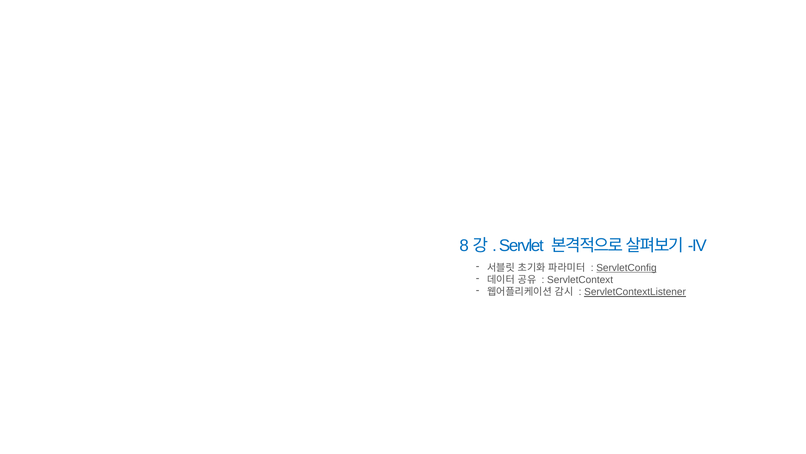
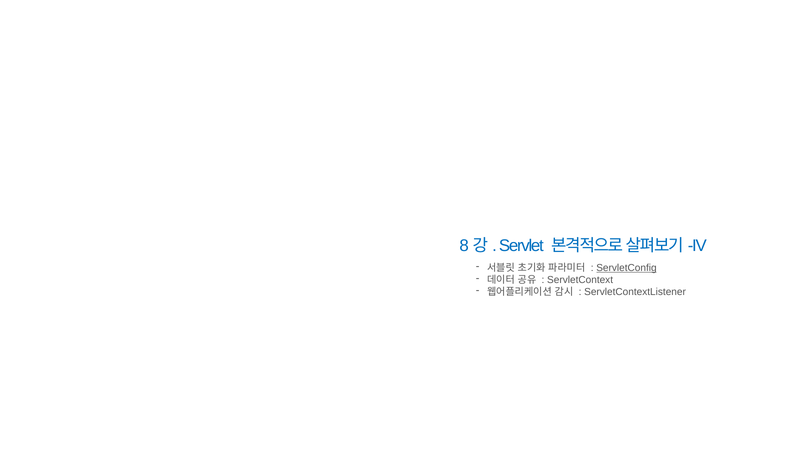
ServletContextListener underline: present -> none (635, 292)
